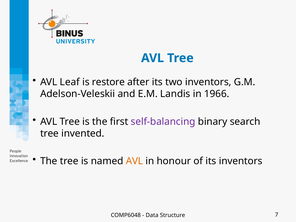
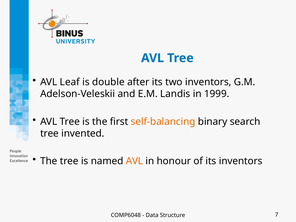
restore: restore -> double (108, 82)
1966: 1966 -> 1999 (217, 94)
self-balancing colour: purple -> orange (163, 122)
